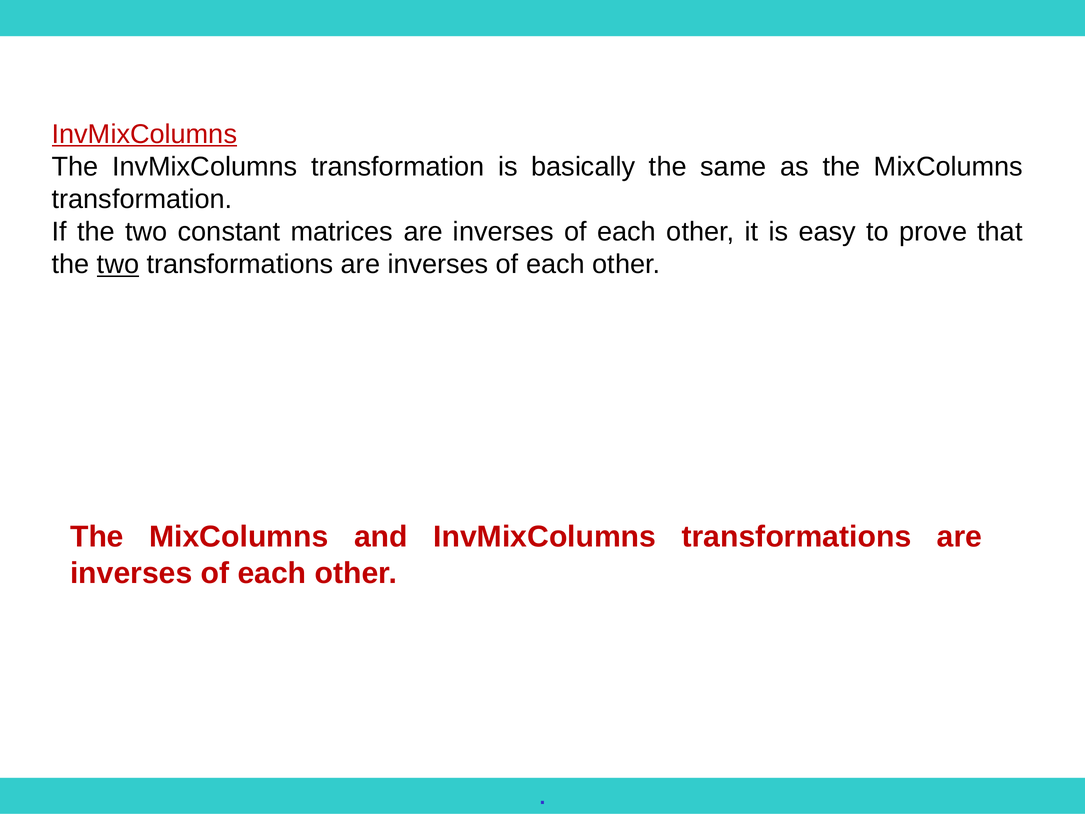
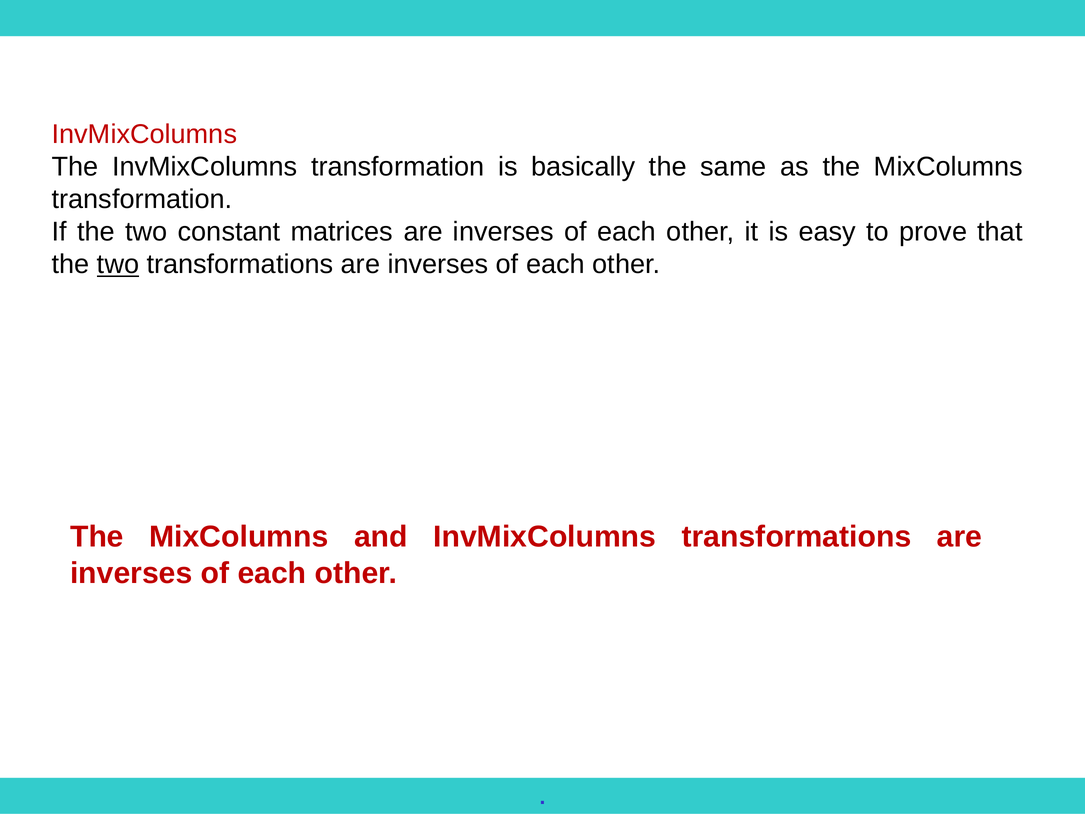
InvMixColumns underline: present -> none (144, 134)
